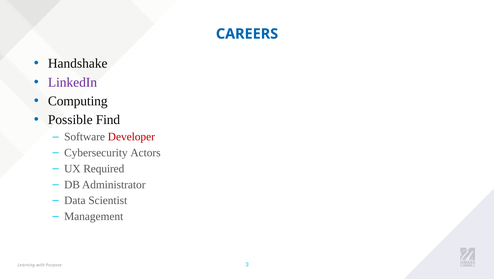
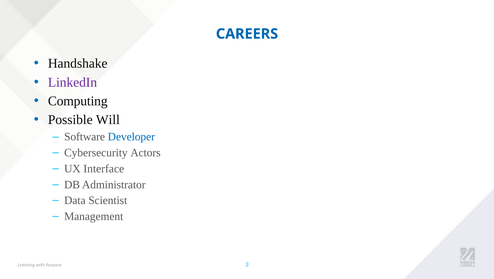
Find: Find -> Will (108, 120)
Developer colour: red -> blue (131, 137)
Required: Required -> Interface (104, 168)
